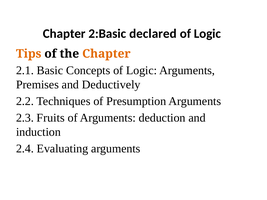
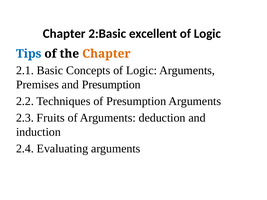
declared: declared -> excellent (153, 34)
Tips colour: orange -> blue (29, 54)
and Deductively: Deductively -> Presumption (111, 85)
